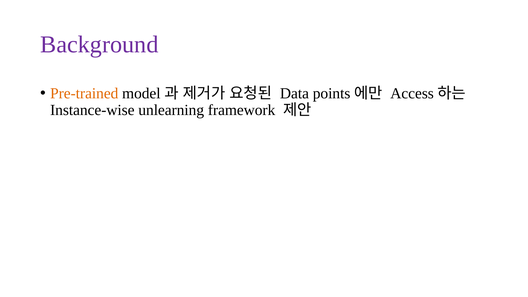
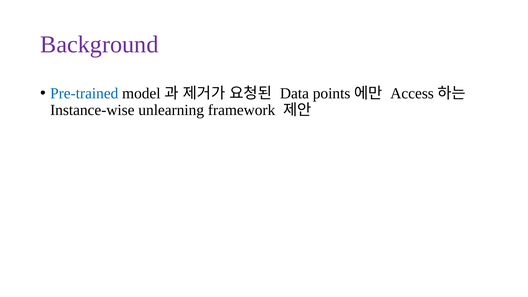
Pre-trained colour: orange -> blue (84, 93)
